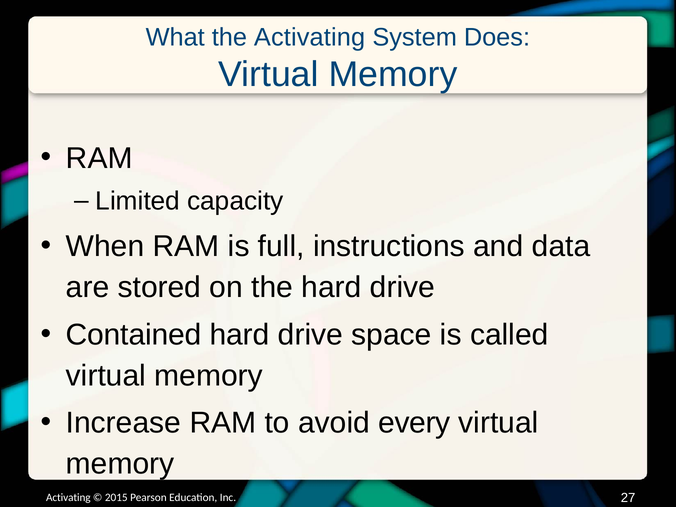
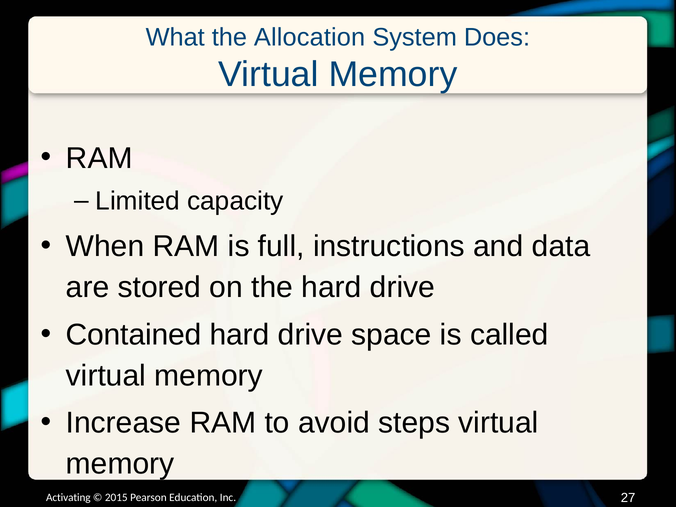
the Activating: Activating -> Allocation (310, 37)
every: every -> steps (414, 423)
